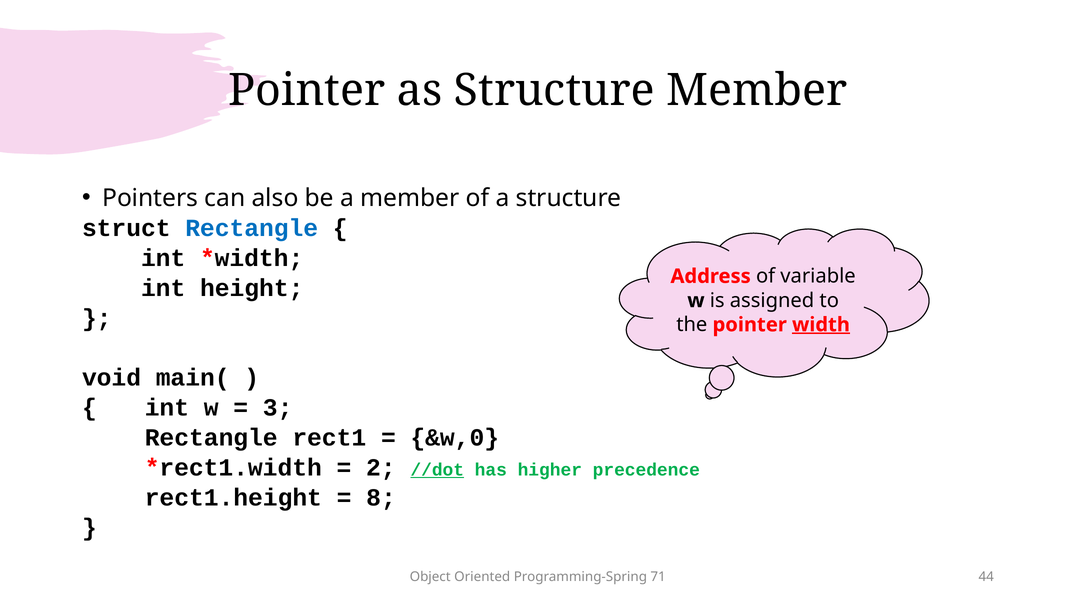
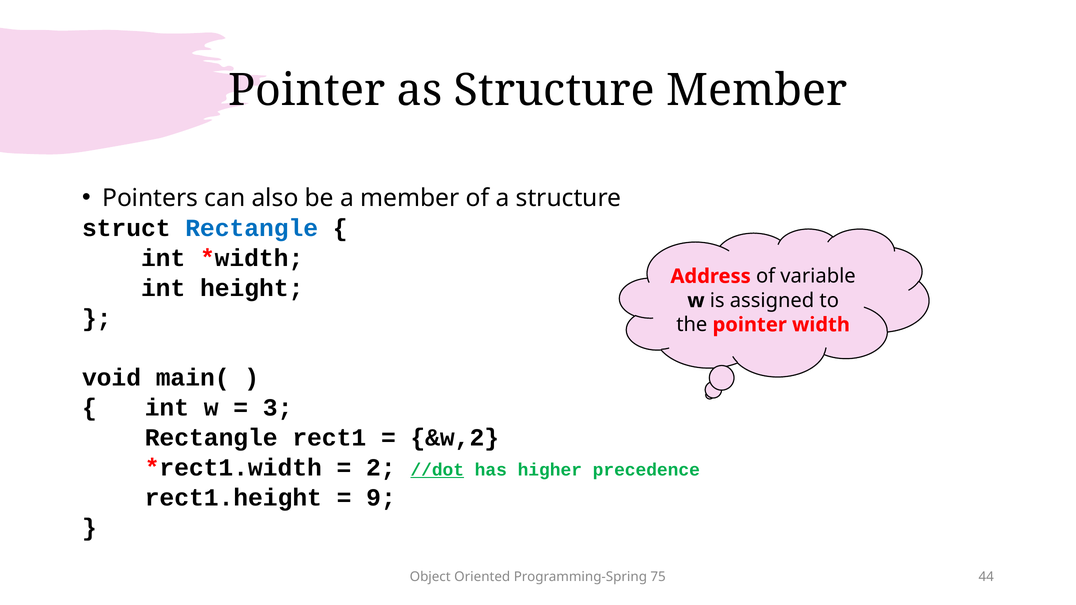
width underline: present -> none (821, 325)
&w,0: &w,0 -> &w,2 (455, 438)
8: 8 -> 9 (381, 498)
71: 71 -> 75 (658, 577)
